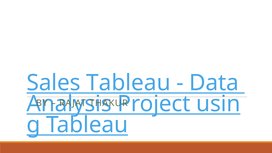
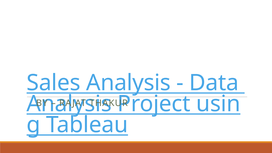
Sales Tableau: Tableau -> Analysis (129, 83)
